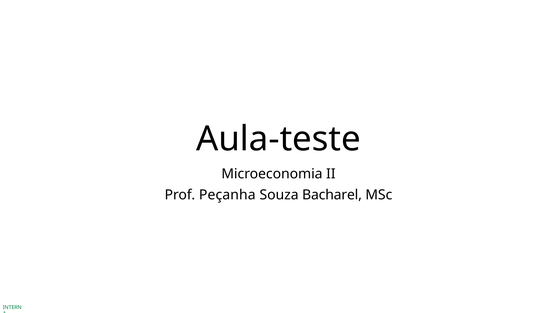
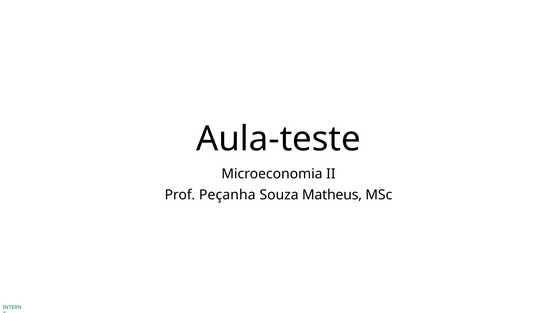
Bacharel: Bacharel -> Matheus (332, 195)
